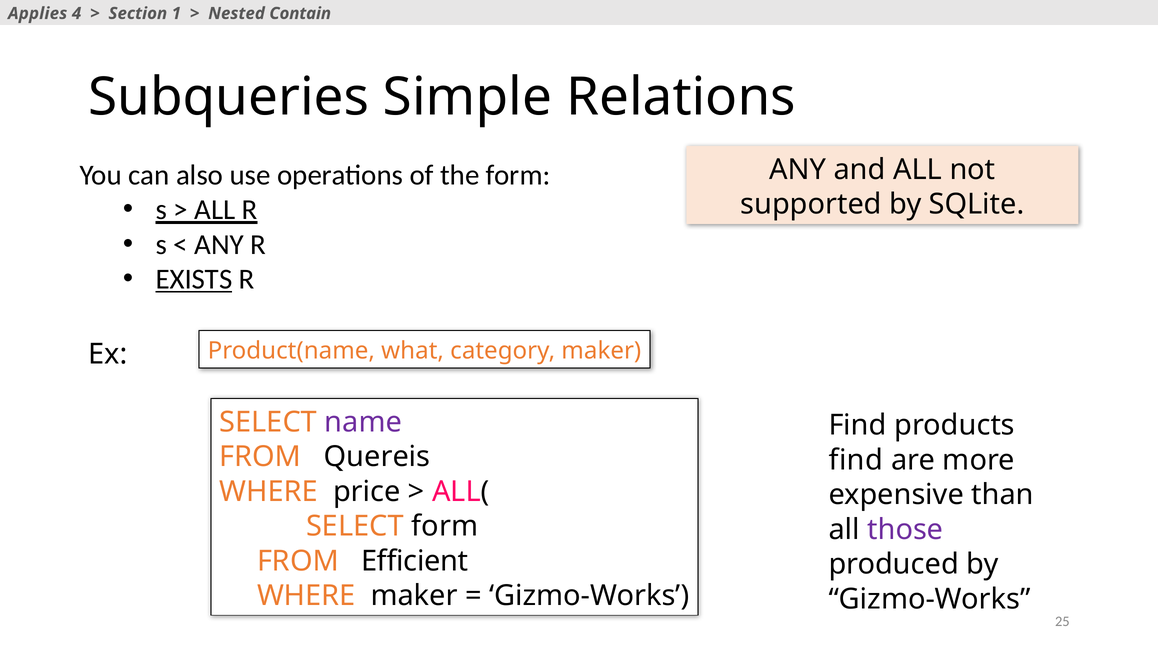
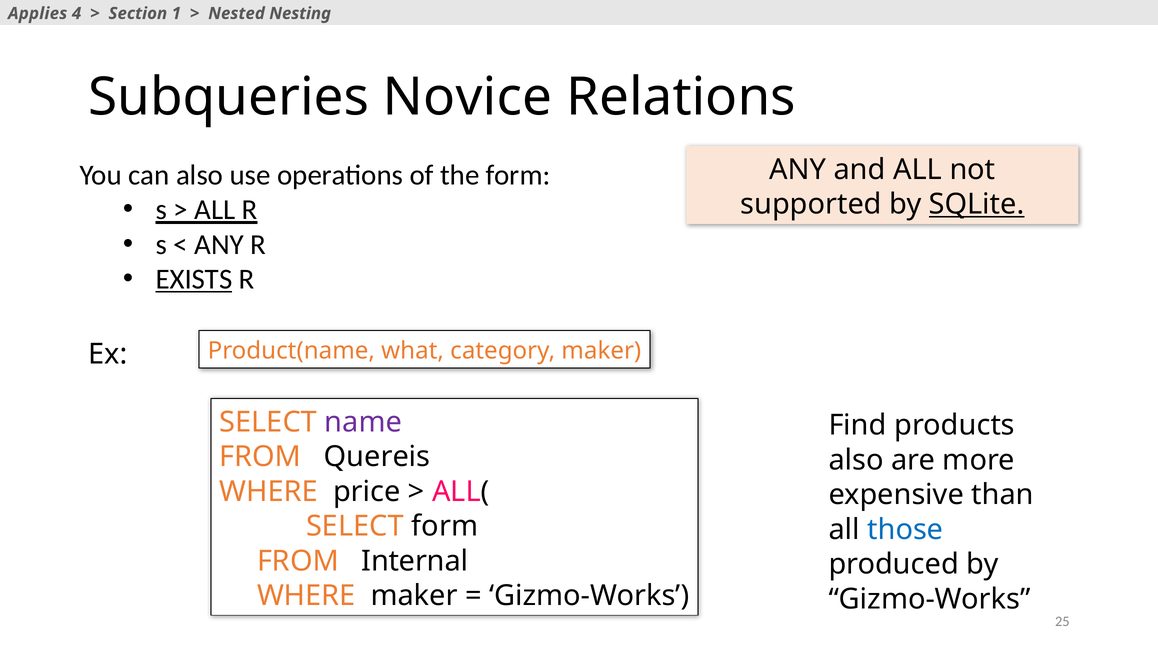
Contain: Contain -> Nesting (300, 13)
Simple: Simple -> Novice (467, 97)
SQLite underline: none -> present (977, 204)
find: find -> also (856, 460)
those colour: purple -> blue (905, 530)
Efficient: Efficient -> Internal (415, 561)
